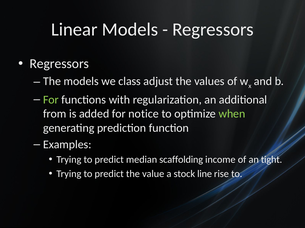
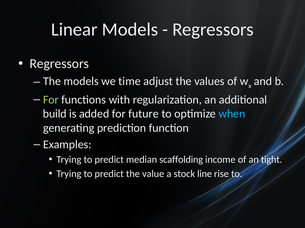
class: class -> time (130, 81)
from: from -> build (55, 114)
notice: notice -> future (144, 114)
when colour: light green -> light blue (232, 114)
